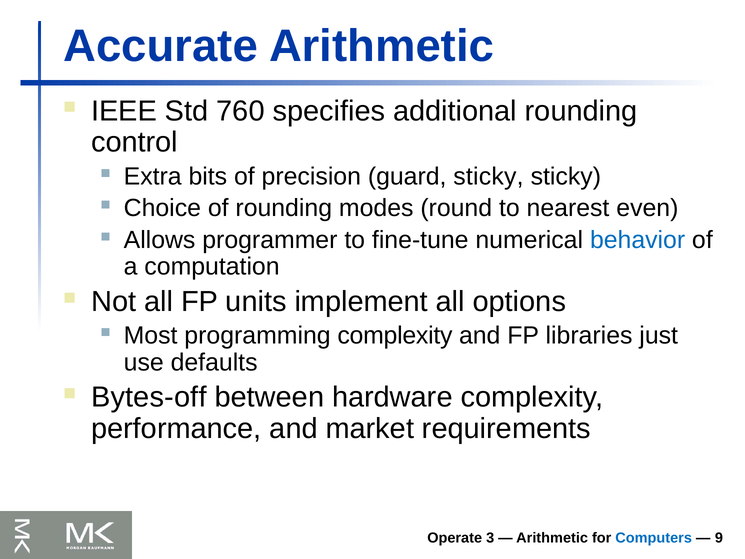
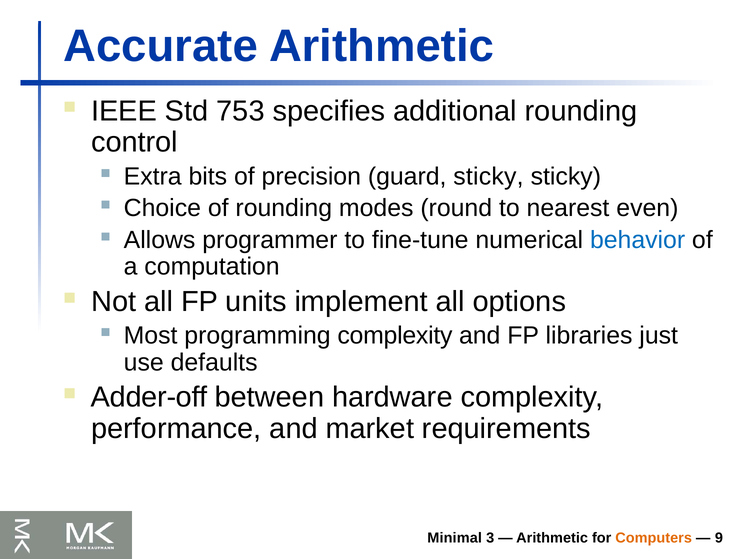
760: 760 -> 753 (241, 111)
Bytes-off: Bytes-off -> Adder-off (149, 397)
Operate: Operate -> Minimal (455, 538)
Computers colour: blue -> orange (654, 538)
